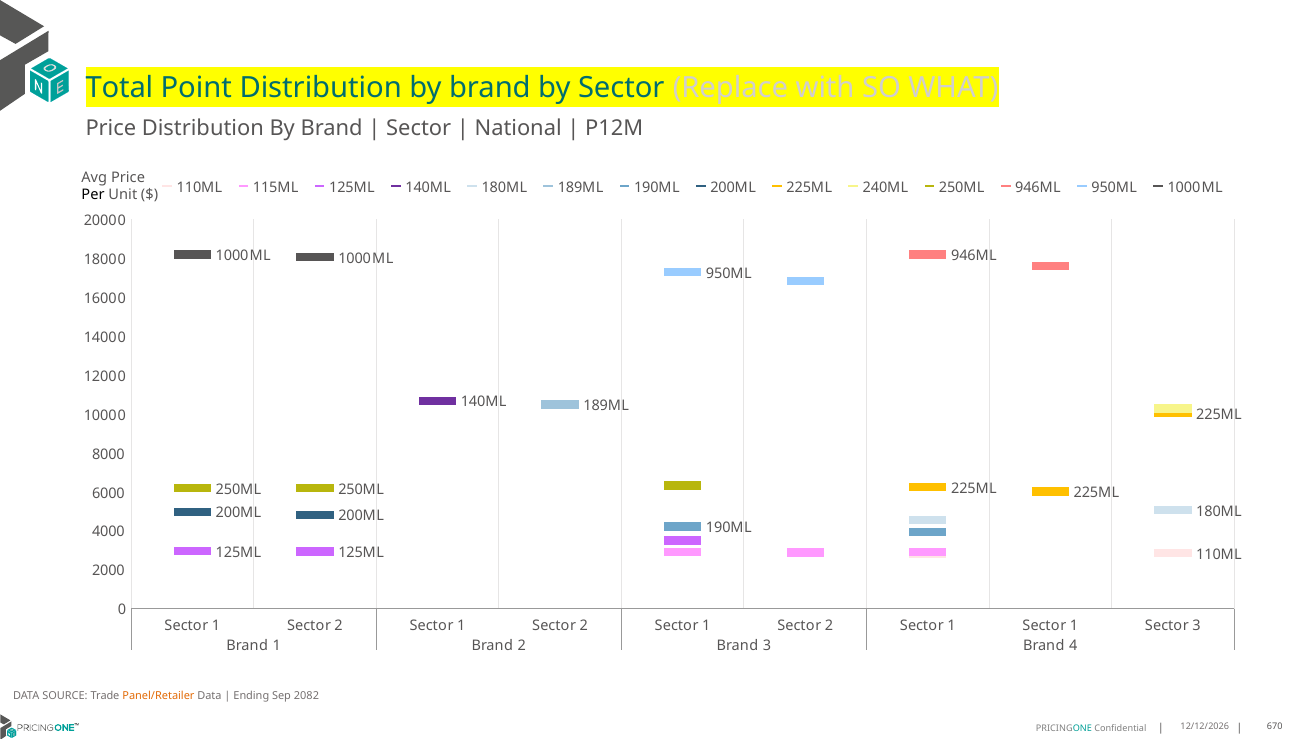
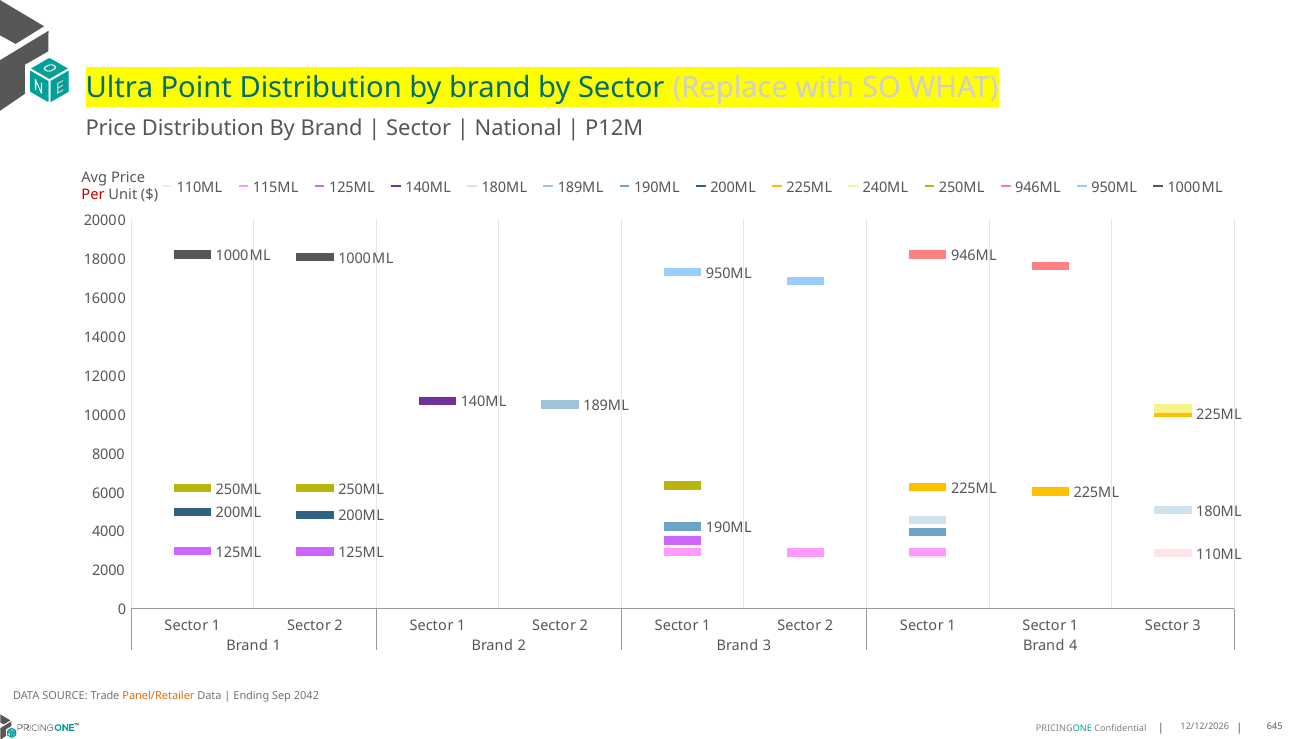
Total: Total -> Ultra (119, 88)
Per colour: black -> red (93, 195)
2082: 2082 -> 2042 (306, 697)
670: 670 -> 645 (1275, 727)
